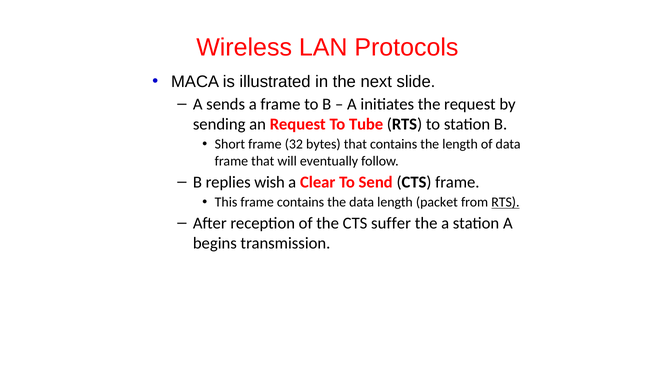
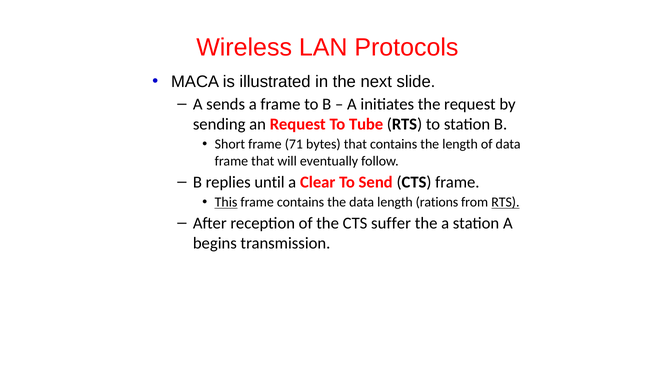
32: 32 -> 71 (294, 144)
wish: wish -> until (270, 182)
This underline: none -> present (226, 202)
packet: packet -> rations (437, 202)
